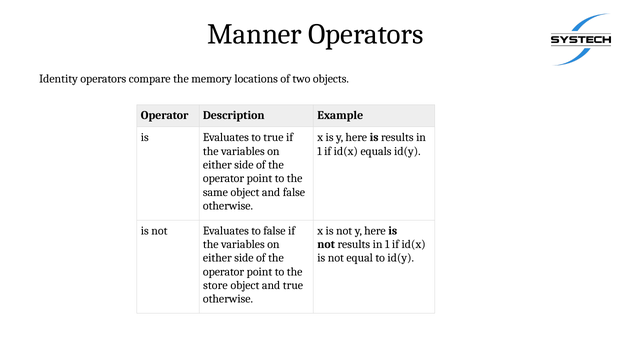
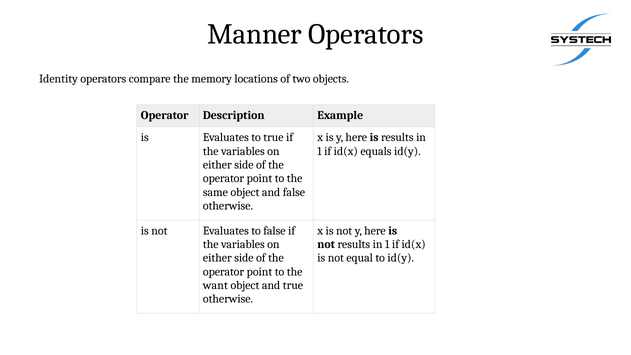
store: store -> want (215, 285)
